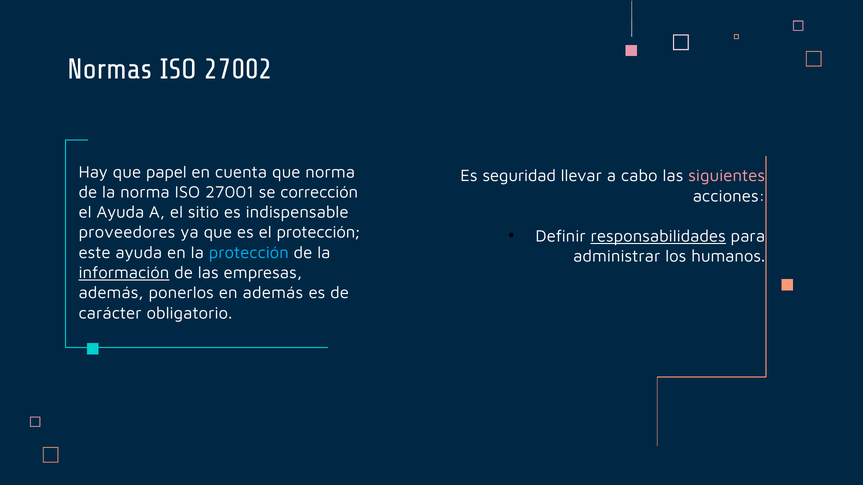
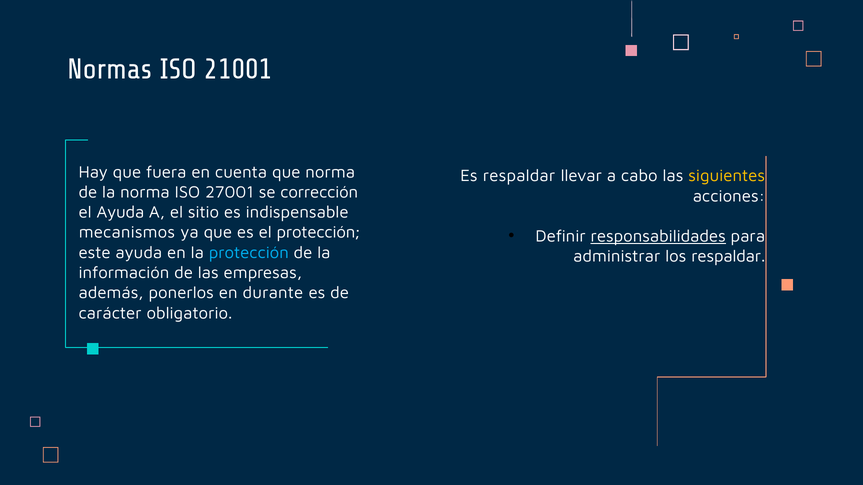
27002: 27002 -> 21001 (238, 69)
papel: papel -> fuera (166, 172)
Es seguridad: seguridad -> respaldar (519, 176)
siguientes colour: pink -> yellow (727, 176)
proveedores: proveedores -> mecanismos (127, 233)
los humanos: humanos -> respaldar (728, 257)
información underline: present -> none (124, 273)
en además: además -> durante (273, 293)
